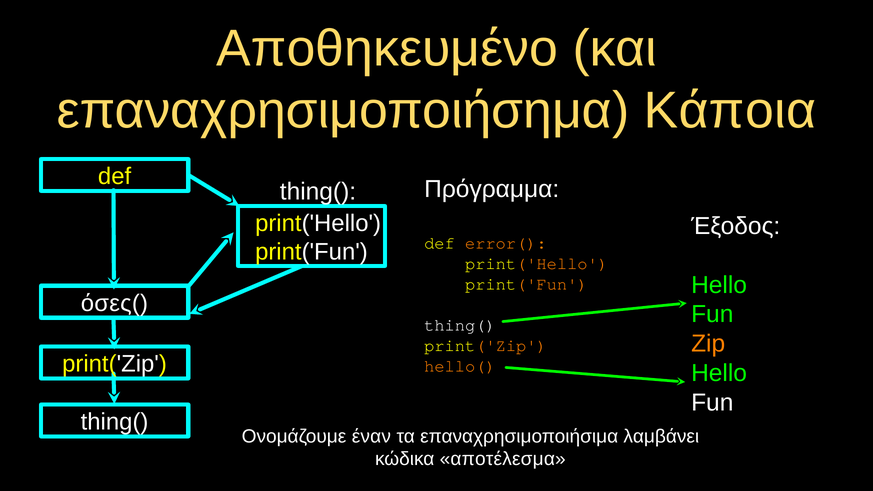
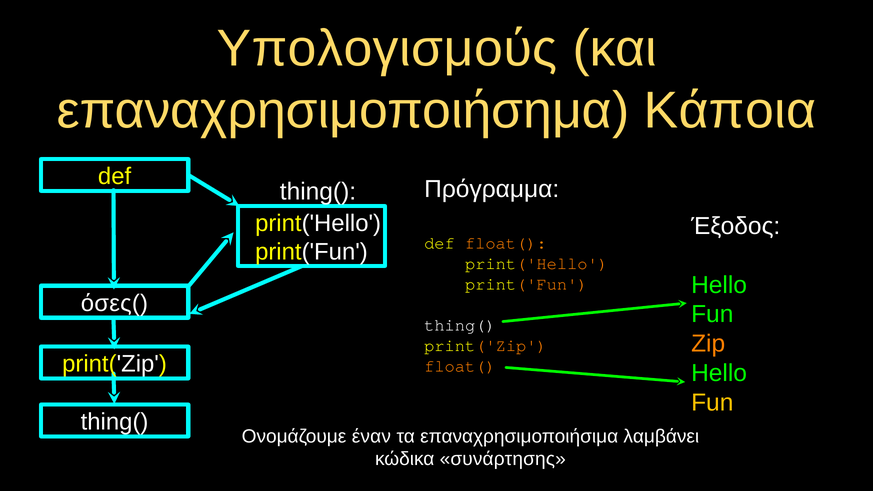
Αποθηκευμένο: Αποθηκευμένο -> Υπολογισμούς (387, 48)
def error(: error( -> float( (506, 243)
hello(: hello( -> float( (460, 366)
Fun colour: white -> yellow (712, 403)
αποτέλεσμα: αποτέλεσμα -> συνάρτησης (503, 459)
